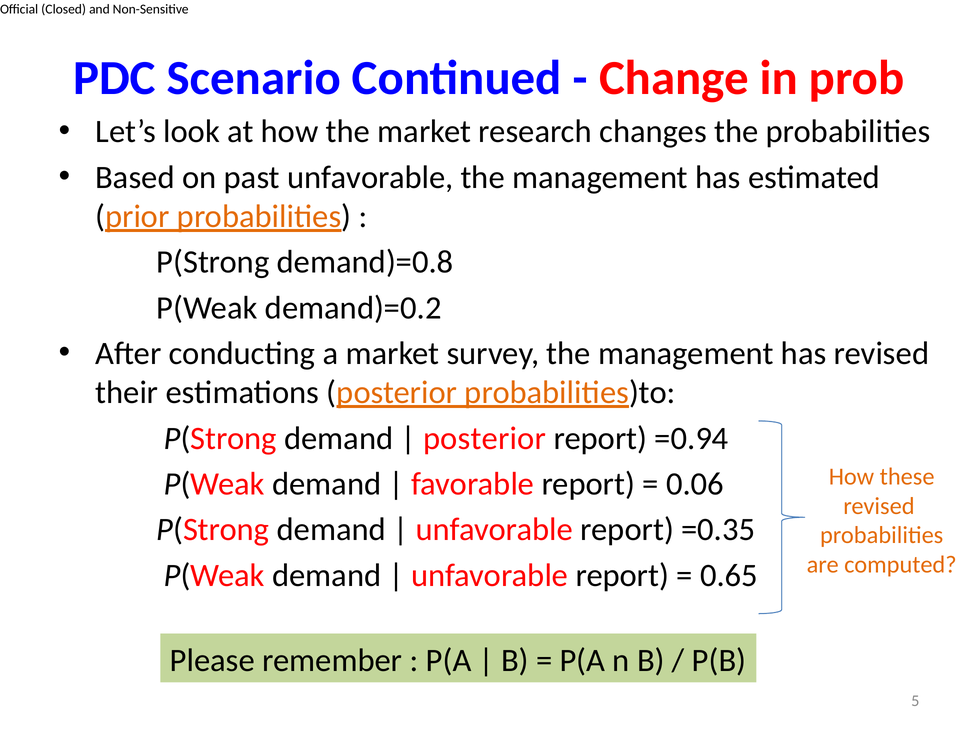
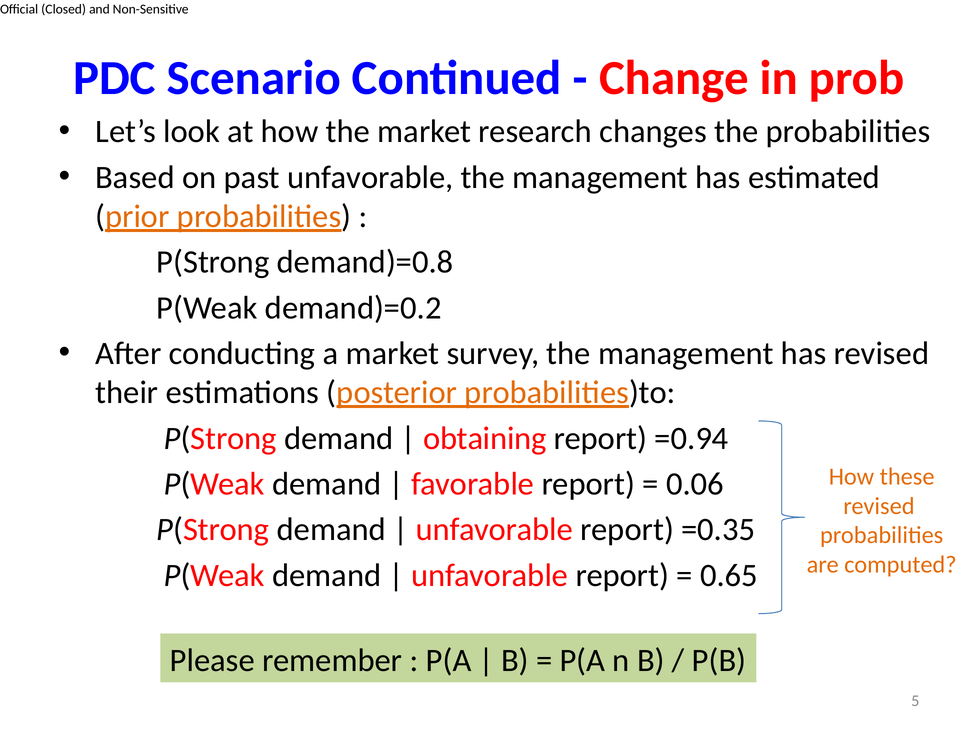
posterior: posterior -> obtaining (485, 438)
